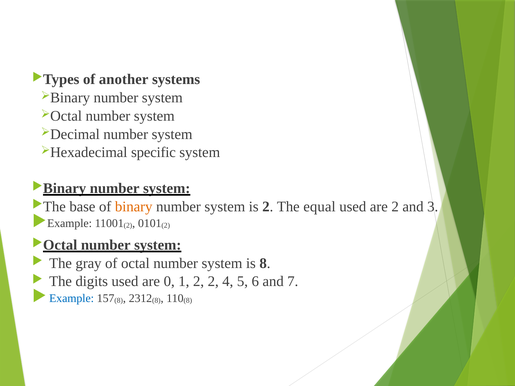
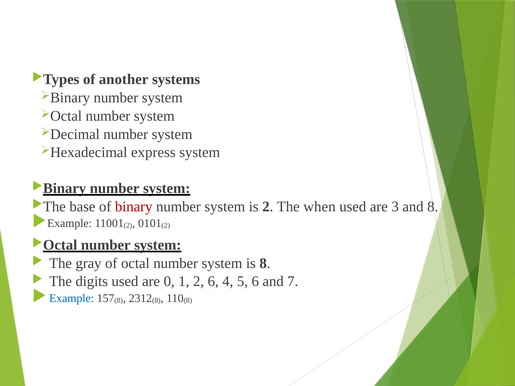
specific: specific -> express (153, 153)
binary colour: orange -> red (134, 207)
equal: equal -> when (319, 207)
are 2: 2 -> 3 (395, 207)
and 3: 3 -> 8 (433, 207)
2 2: 2 -> 6 (213, 282)
